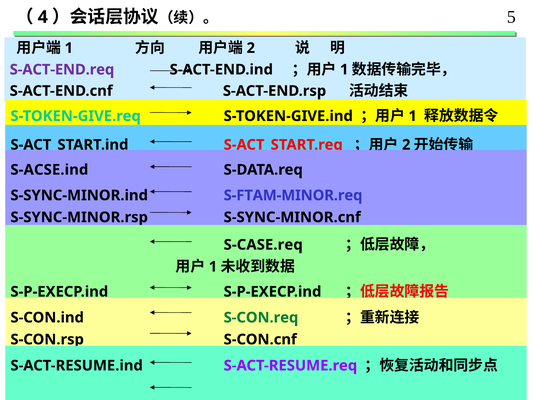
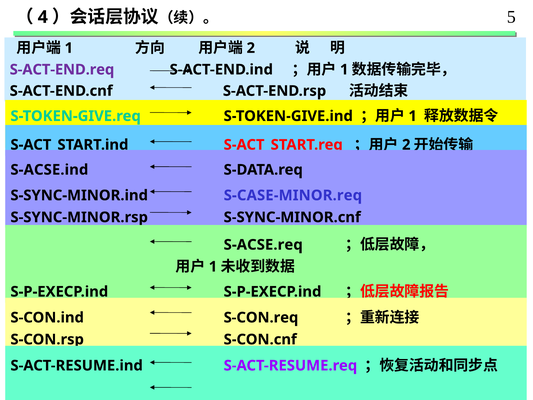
S-FTAM-MINOR.req: S-FTAM-MINOR.req -> S-CASE-MINOR.req (293, 195)
S-CASE.req: S-CASE.req -> S-ACSE.req (263, 245)
S-CON.req colour: green -> black (261, 317)
